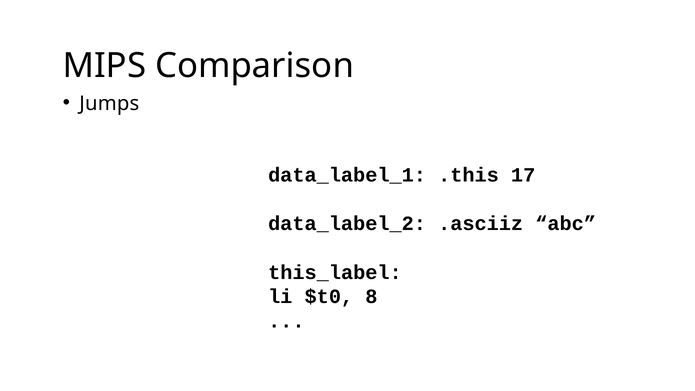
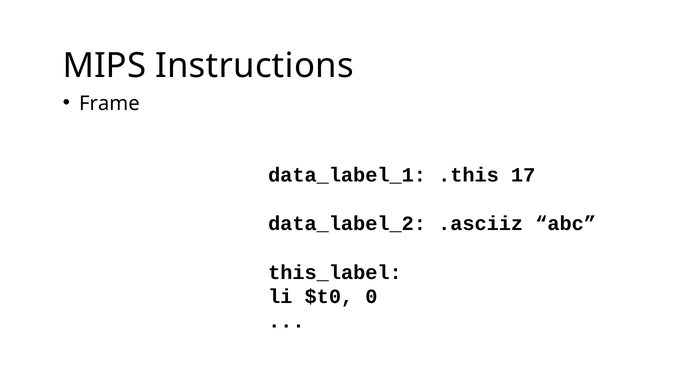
Comparison: Comparison -> Instructions (254, 66)
Jumps: Jumps -> Frame (109, 103)
8: 8 -> 0 (371, 297)
